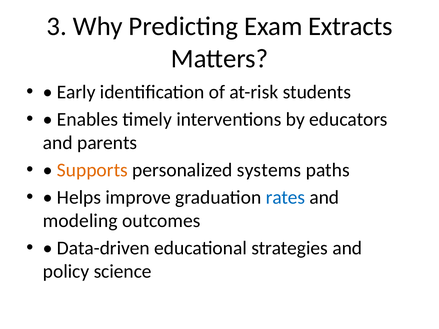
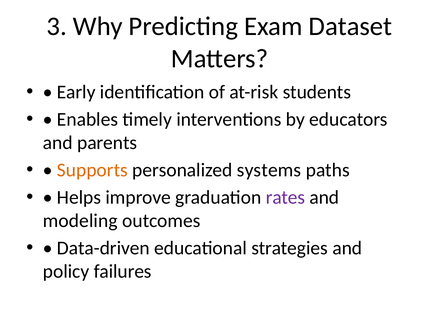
Extracts: Extracts -> Dataset (350, 26)
rates colour: blue -> purple (285, 197)
science: science -> failures (123, 272)
